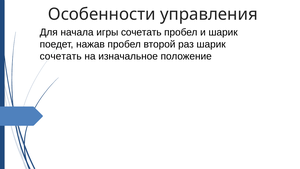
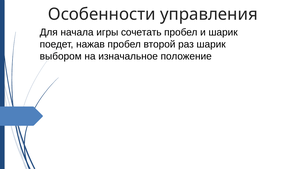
сочетать: сочетать -> выбором (61, 56)
